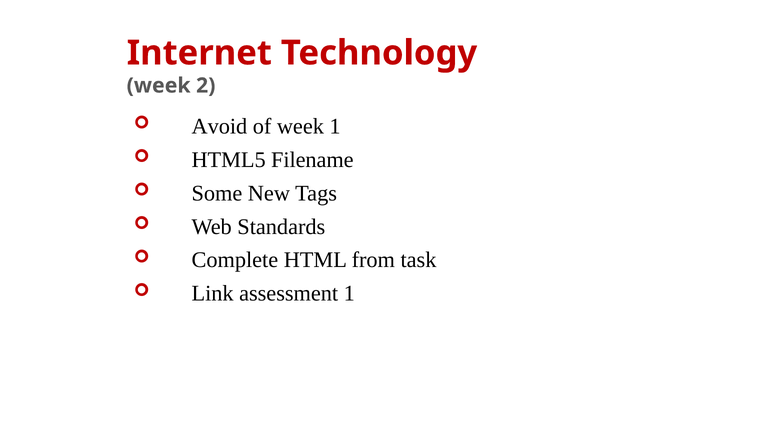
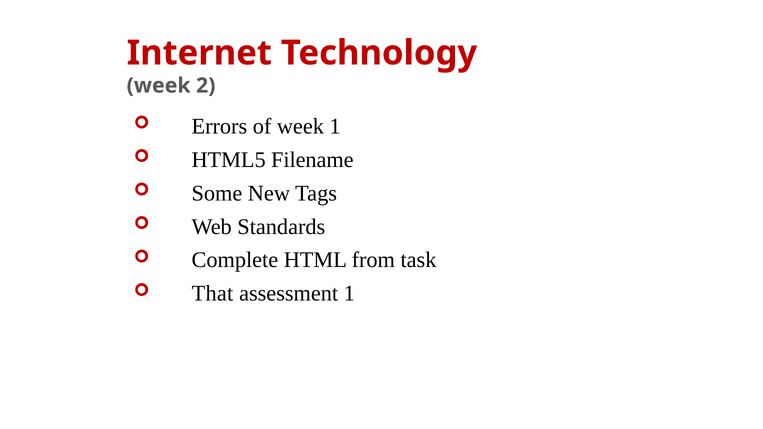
Avoid: Avoid -> Errors (219, 126)
Link: Link -> That (212, 294)
